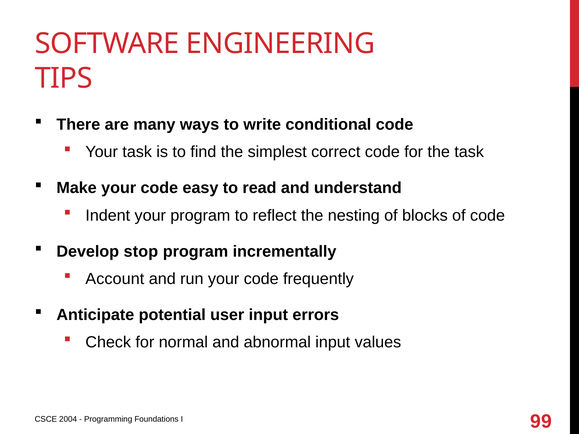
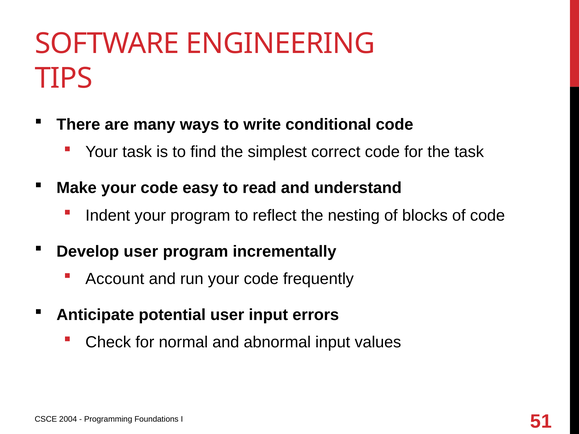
Develop stop: stop -> user (141, 252)
99: 99 -> 51 (541, 422)
